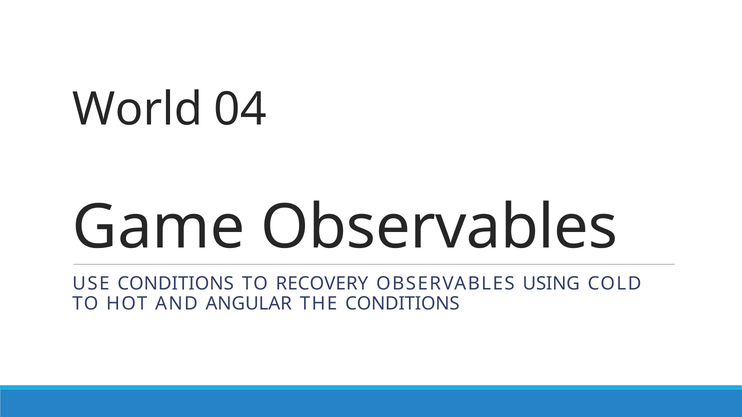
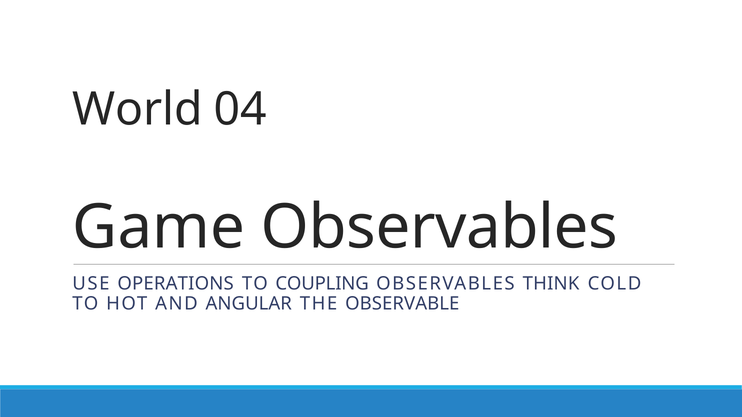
USE CONDITIONS: CONDITIONS -> OPERATIONS (176, 284)
RECOVERY: RECOVERY -> COUPLING (322, 284)
USING: USING -> THINK (551, 284)
THE CONDITIONS: CONDITIONS -> OBSERVABLE (402, 304)
